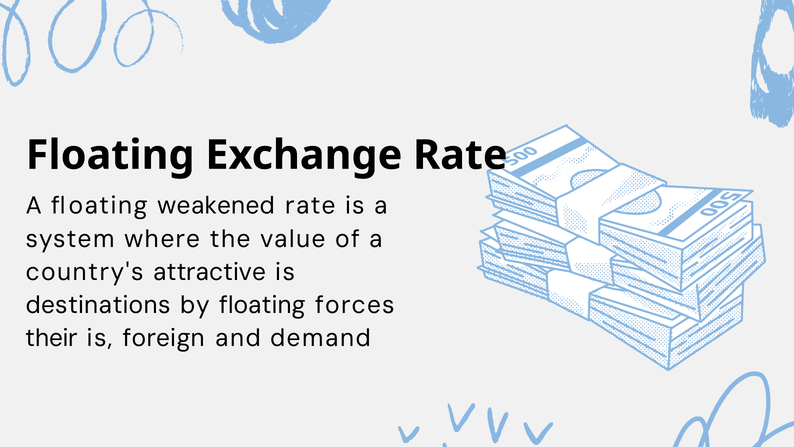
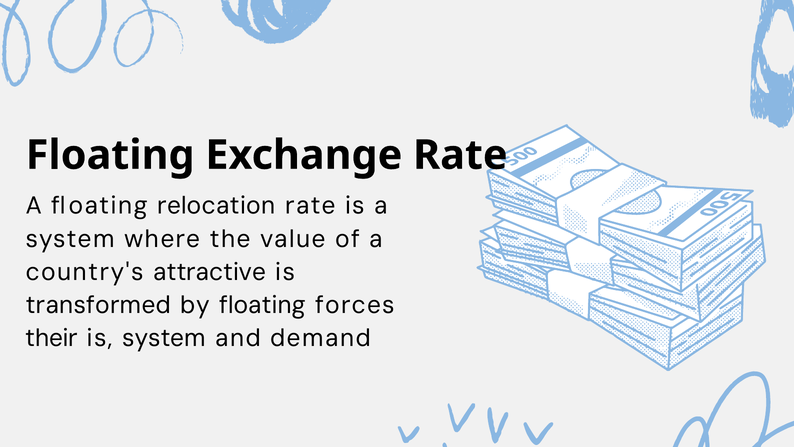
weakened: weakened -> relocation (216, 206)
destinations: destinations -> transformed (98, 305)
is foreign: foreign -> system (164, 338)
